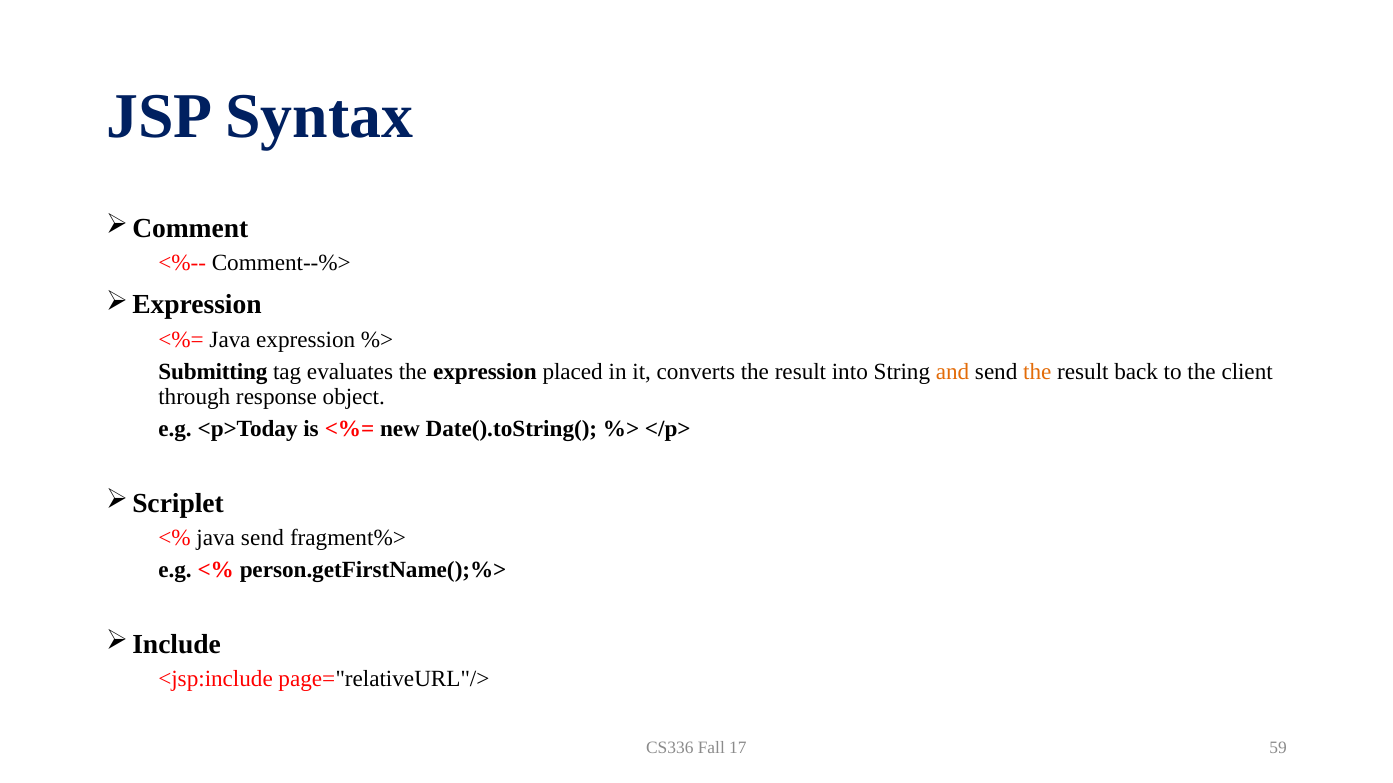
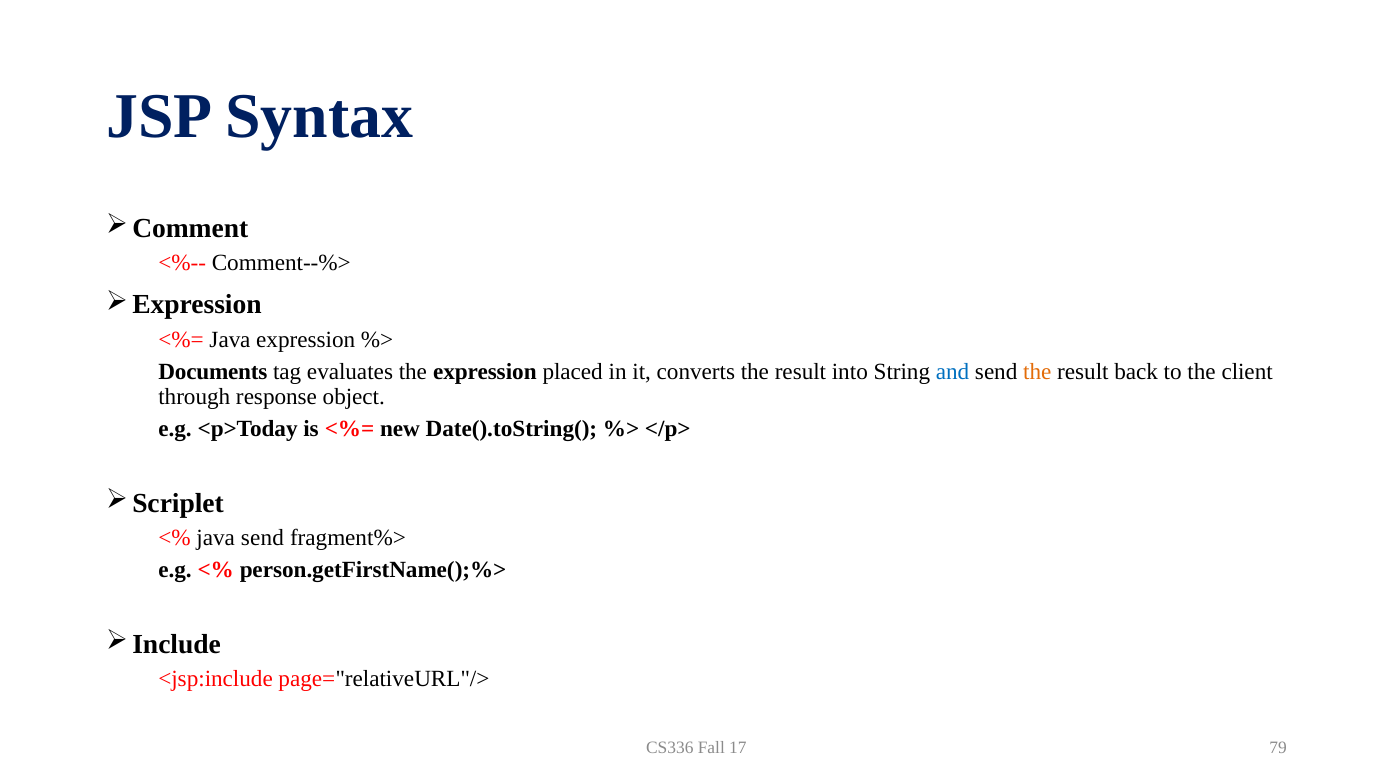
Submitting: Submitting -> Documents (213, 372)
and colour: orange -> blue (953, 372)
59: 59 -> 79 (1278, 748)
